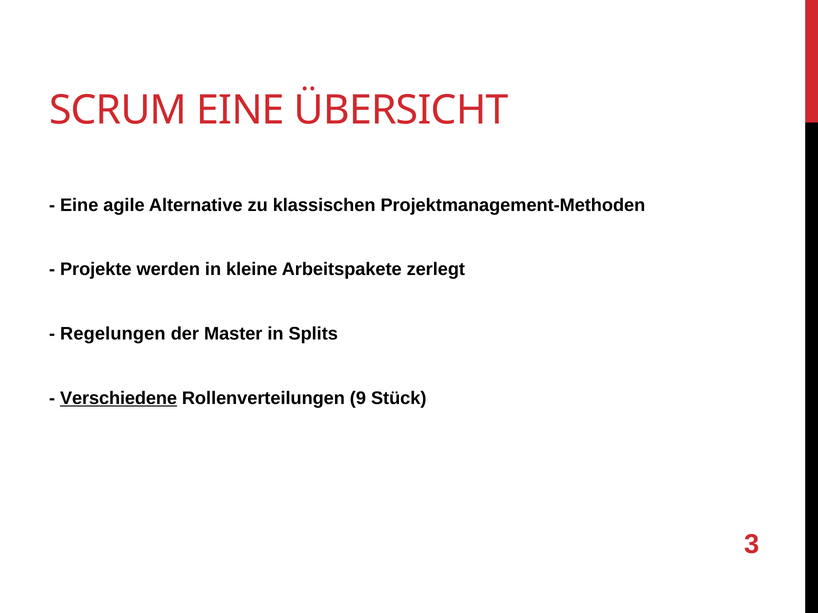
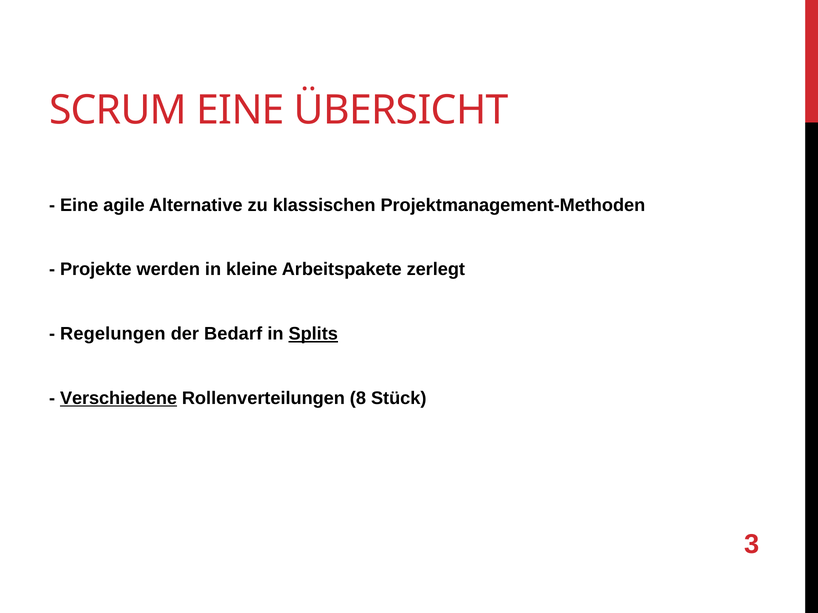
Master: Master -> Bedarf (233, 334)
Splits underline: none -> present (313, 334)
9: 9 -> 8 (358, 399)
